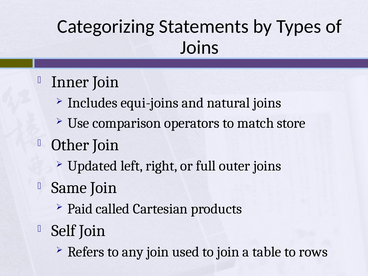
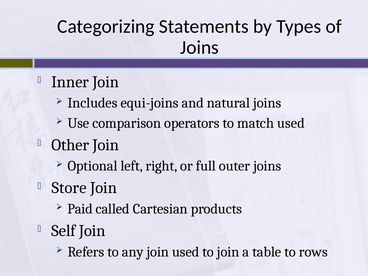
match store: store -> used (291, 123)
Updated: Updated -> Optional (92, 166)
Same: Same -> Store (69, 188)
